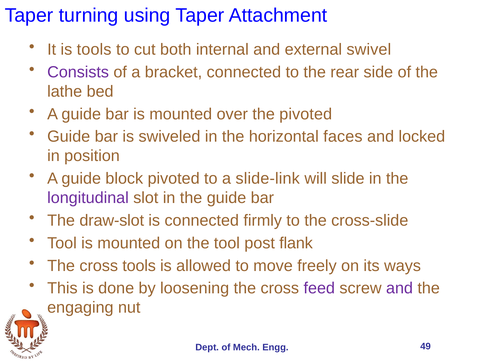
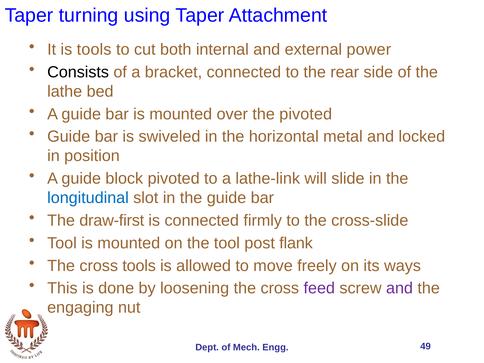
swivel: swivel -> power (369, 50)
Consists colour: purple -> black (78, 72)
faces: faces -> metal (343, 137)
slide-link: slide-link -> lathe-link (268, 179)
longitudinal colour: purple -> blue (88, 198)
draw-slot: draw-slot -> draw-first (112, 221)
